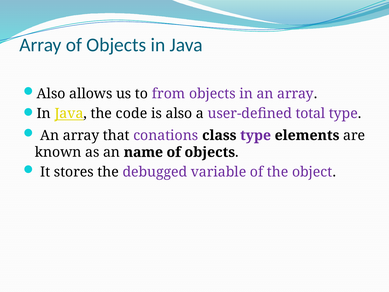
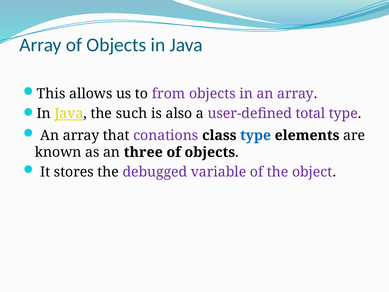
Also: Also -> This (51, 94)
code: code -> such (132, 113)
type colour: purple -> blue (256, 135)
name: name -> three (143, 152)
